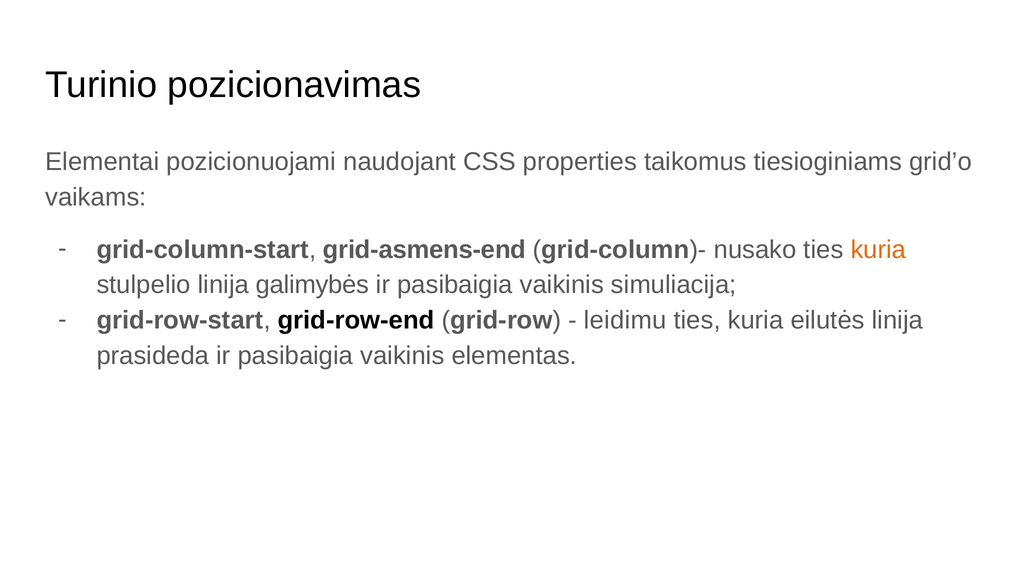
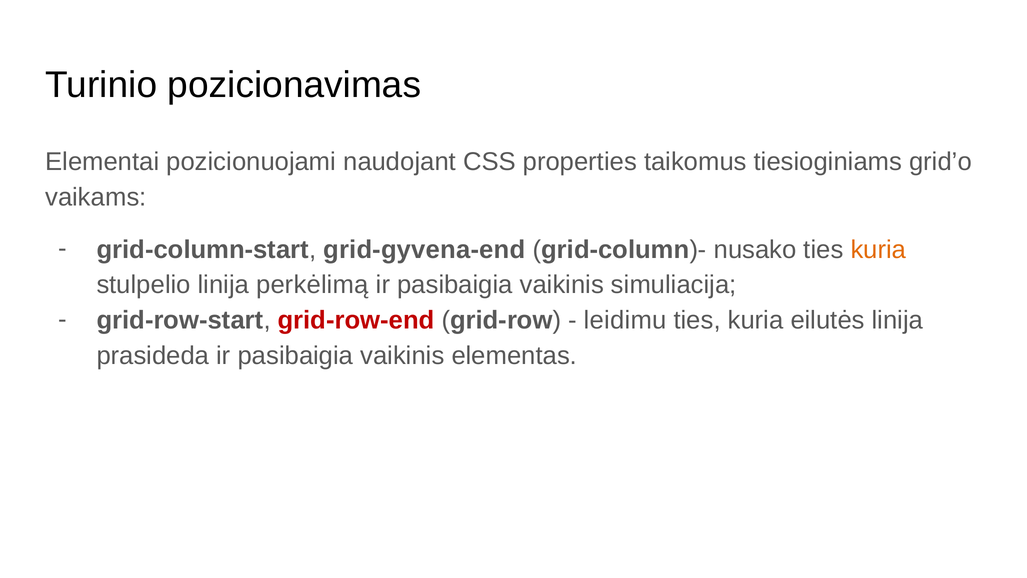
grid-asmens-end: grid-asmens-end -> grid-gyvena-end (424, 249)
galimybės: galimybės -> perkėlimą (312, 285)
grid-row-end colour: black -> red (356, 320)
